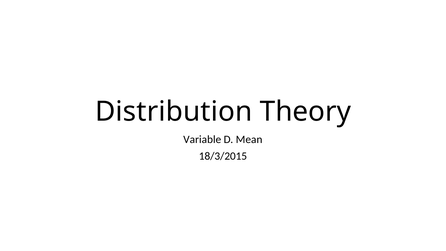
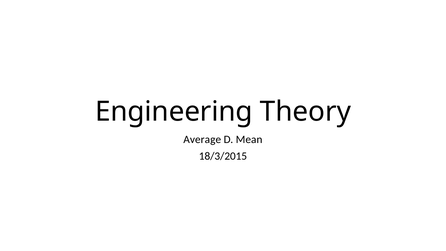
Distribution: Distribution -> Engineering (174, 111)
Variable: Variable -> Average (202, 139)
